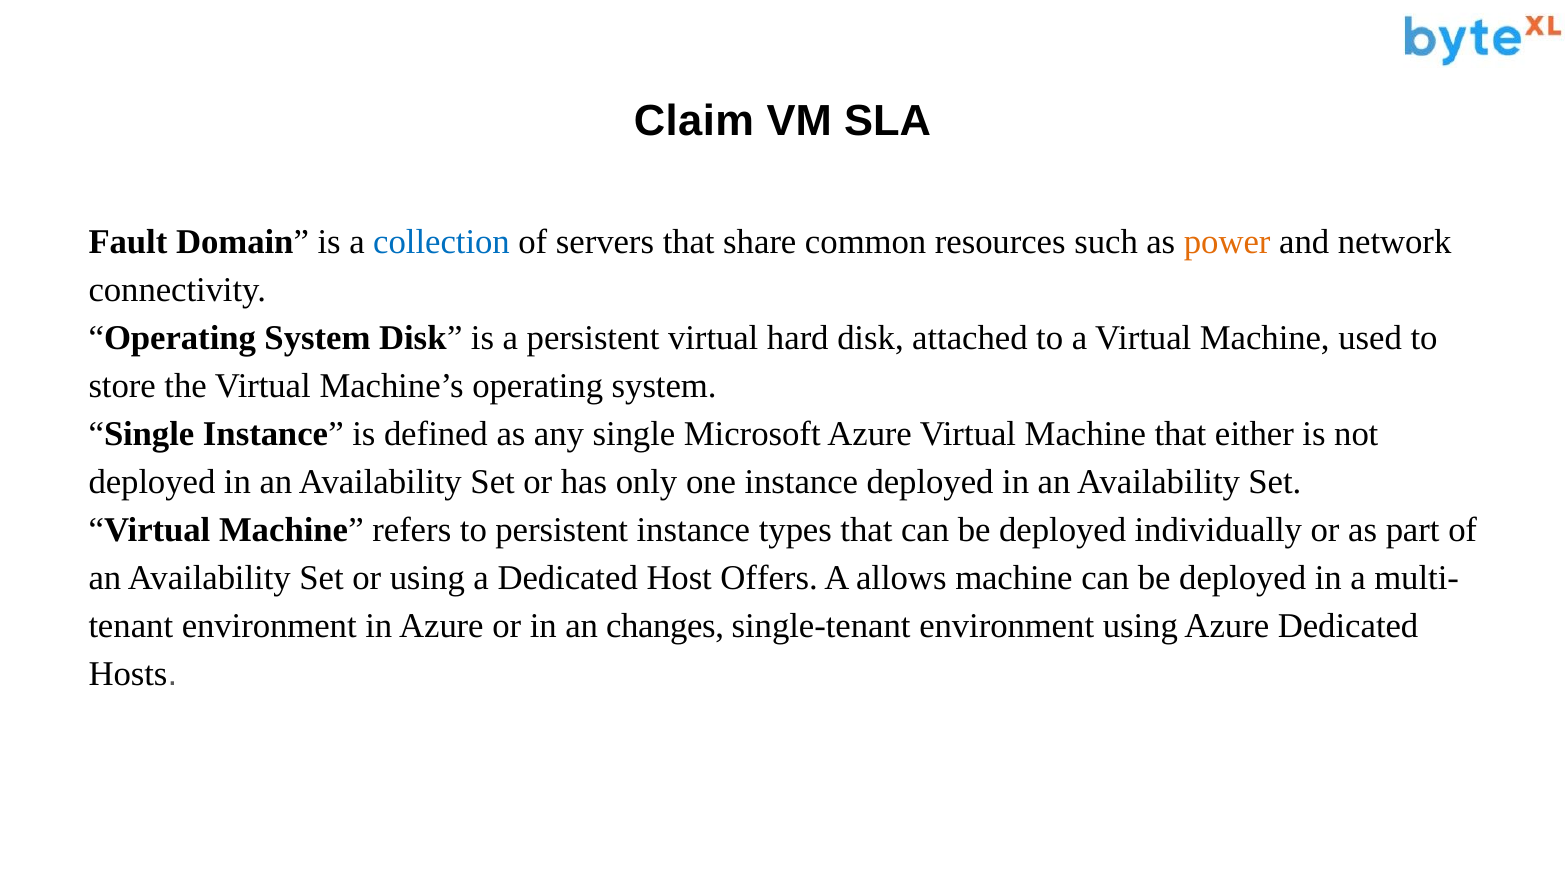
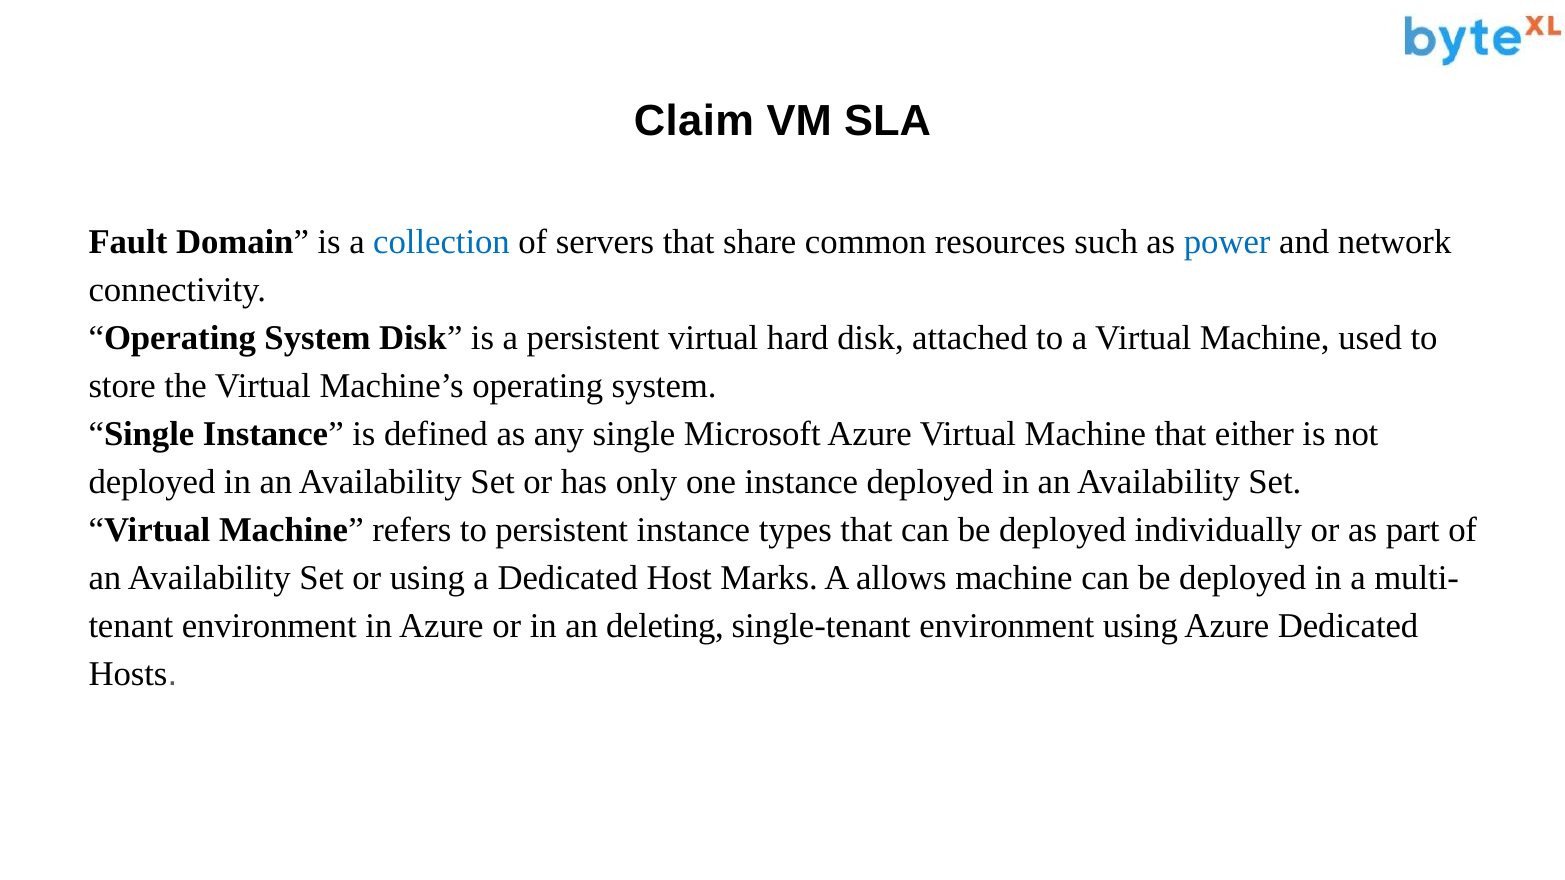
power colour: orange -> blue (1227, 242)
Offers: Offers -> Marks (769, 578)
changes: changes -> deleting (665, 626)
